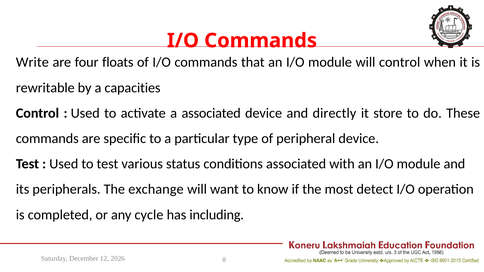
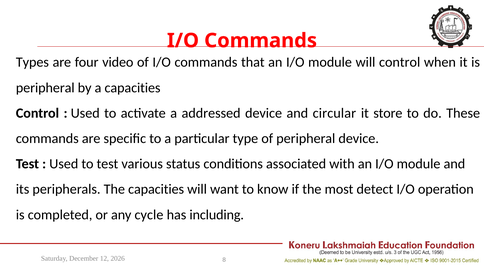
Write: Write -> Types (32, 62)
floats: floats -> video (118, 62)
rewritable: rewritable -> peripheral (45, 88)
a associated: associated -> addressed (211, 113)
directly: directly -> circular (334, 113)
The exchange: exchange -> capacities (156, 189)
